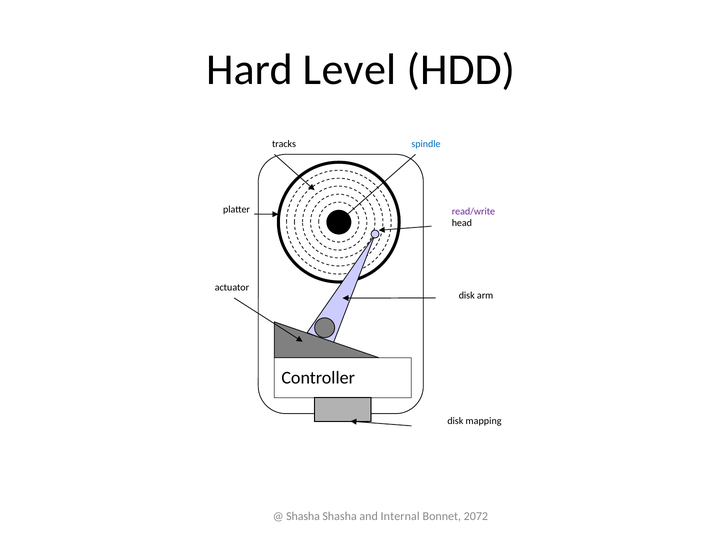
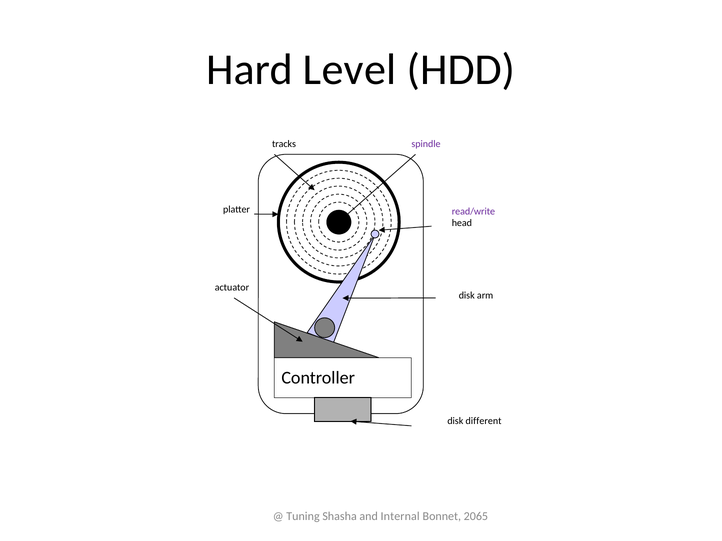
spindle colour: blue -> purple (426, 144)
mapping: mapping -> different (484, 422)
Shasha: Shasha -> Tuning (303, 517)
2072: 2072 -> 2065 (476, 517)
